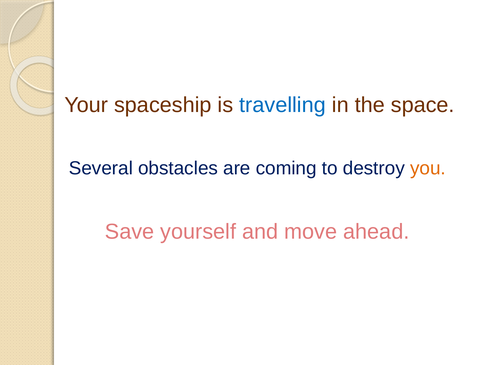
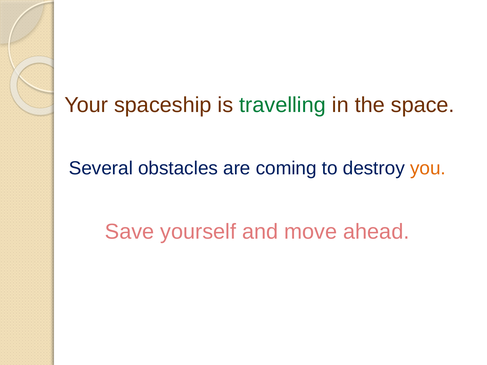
travelling colour: blue -> green (283, 105)
